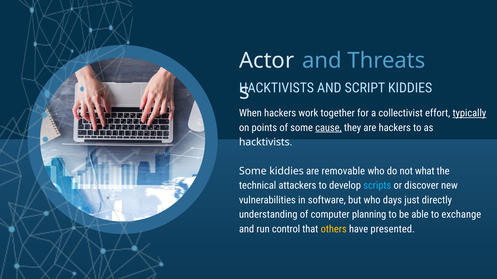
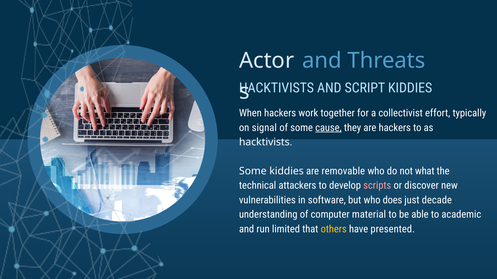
typically underline: present -> none (469, 113)
points: points -> signal (264, 128)
scripts colour: light blue -> pink (377, 186)
days: days -> does (393, 200)
directly: directly -> decade (437, 200)
planning: planning -> material (369, 215)
exchange: exchange -> academic (461, 215)
control: control -> limited (286, 229)
